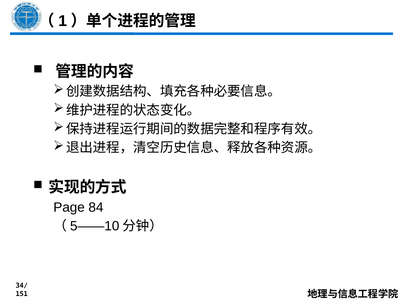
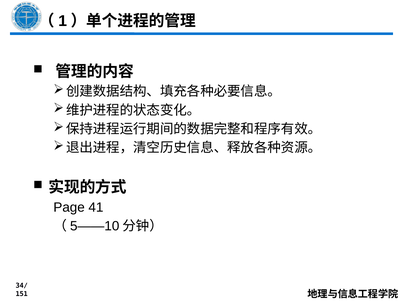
84: 84 -> 41 (96, 208)
